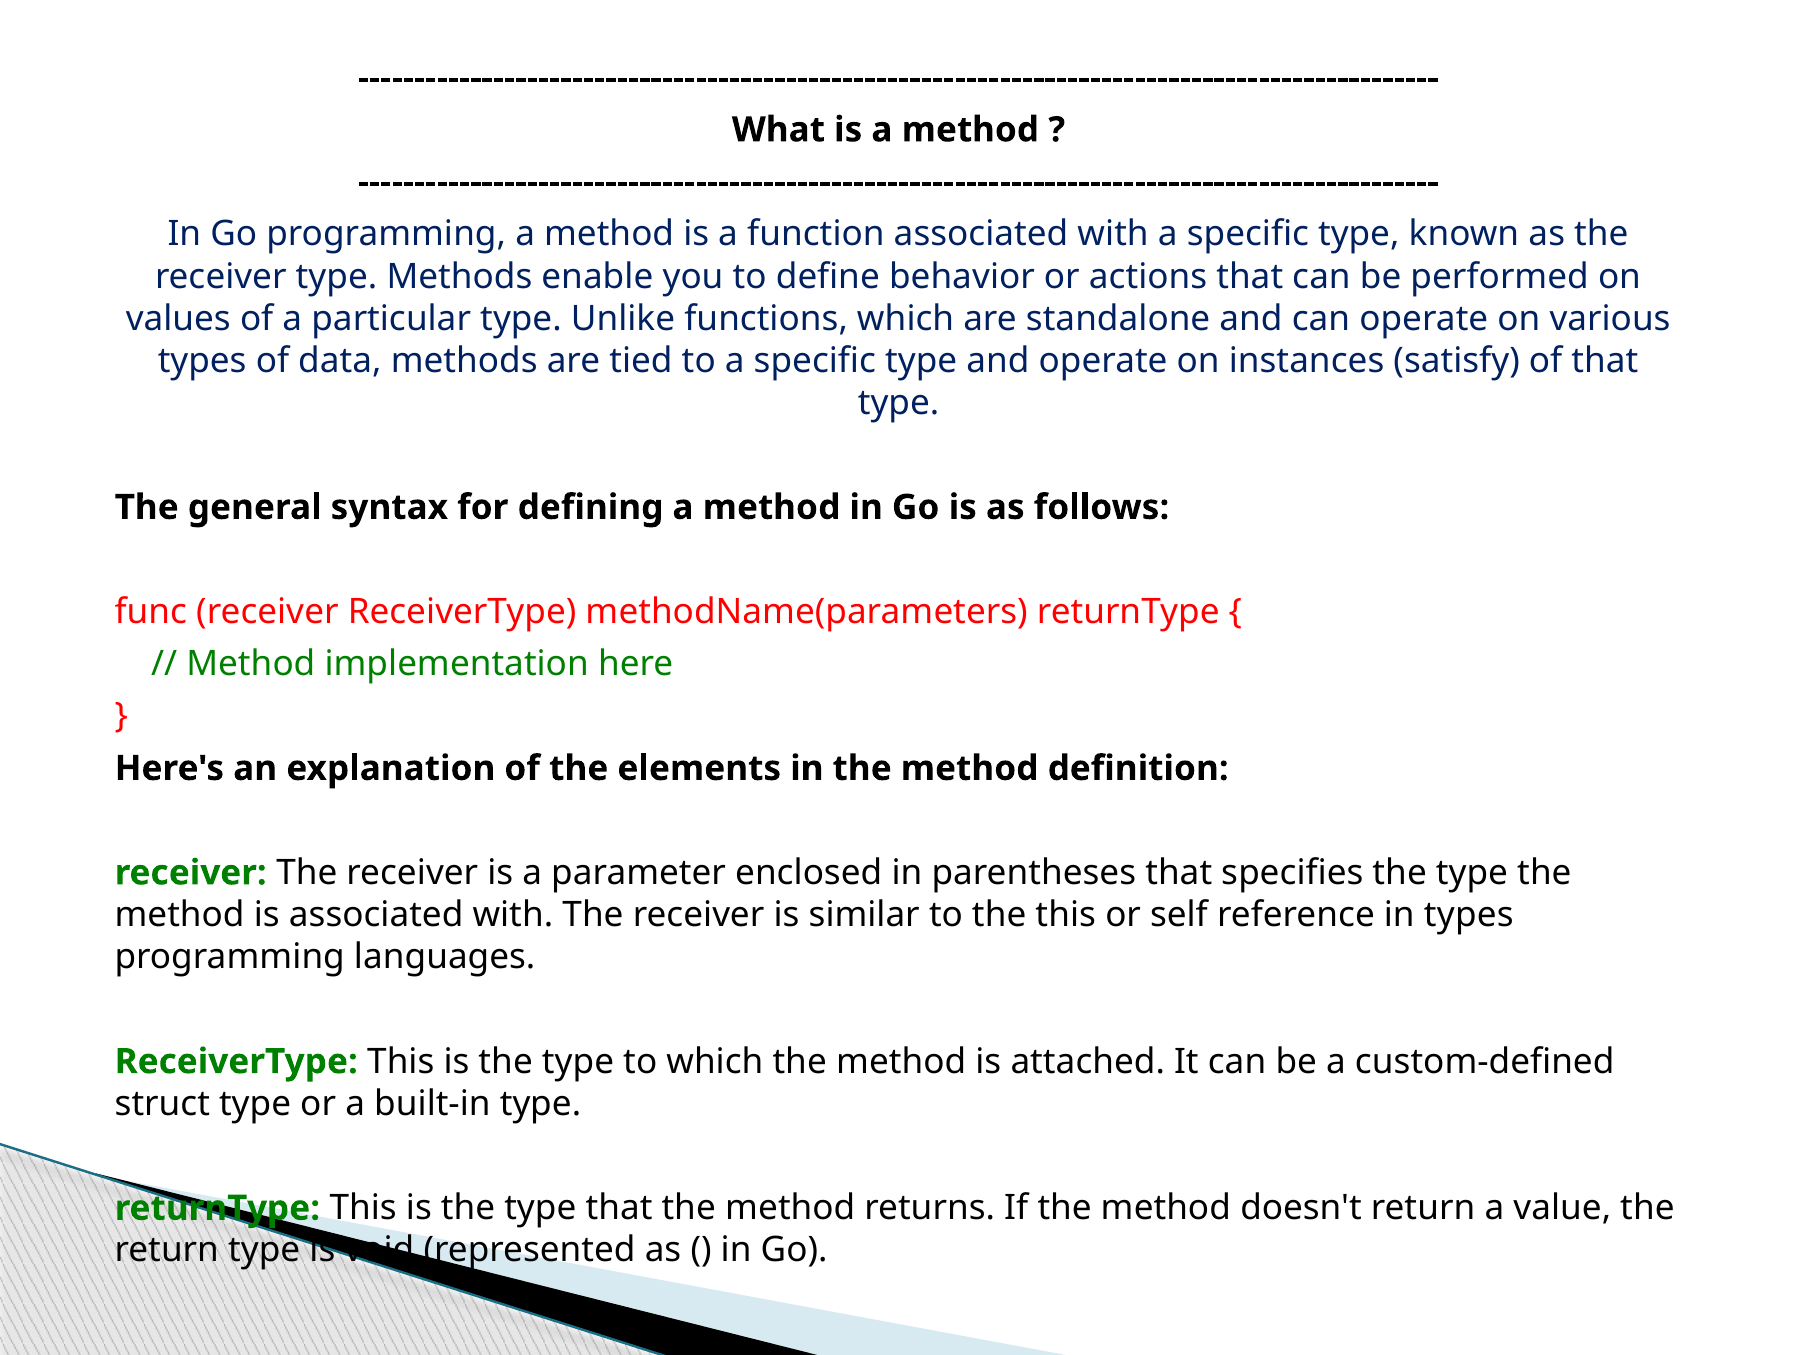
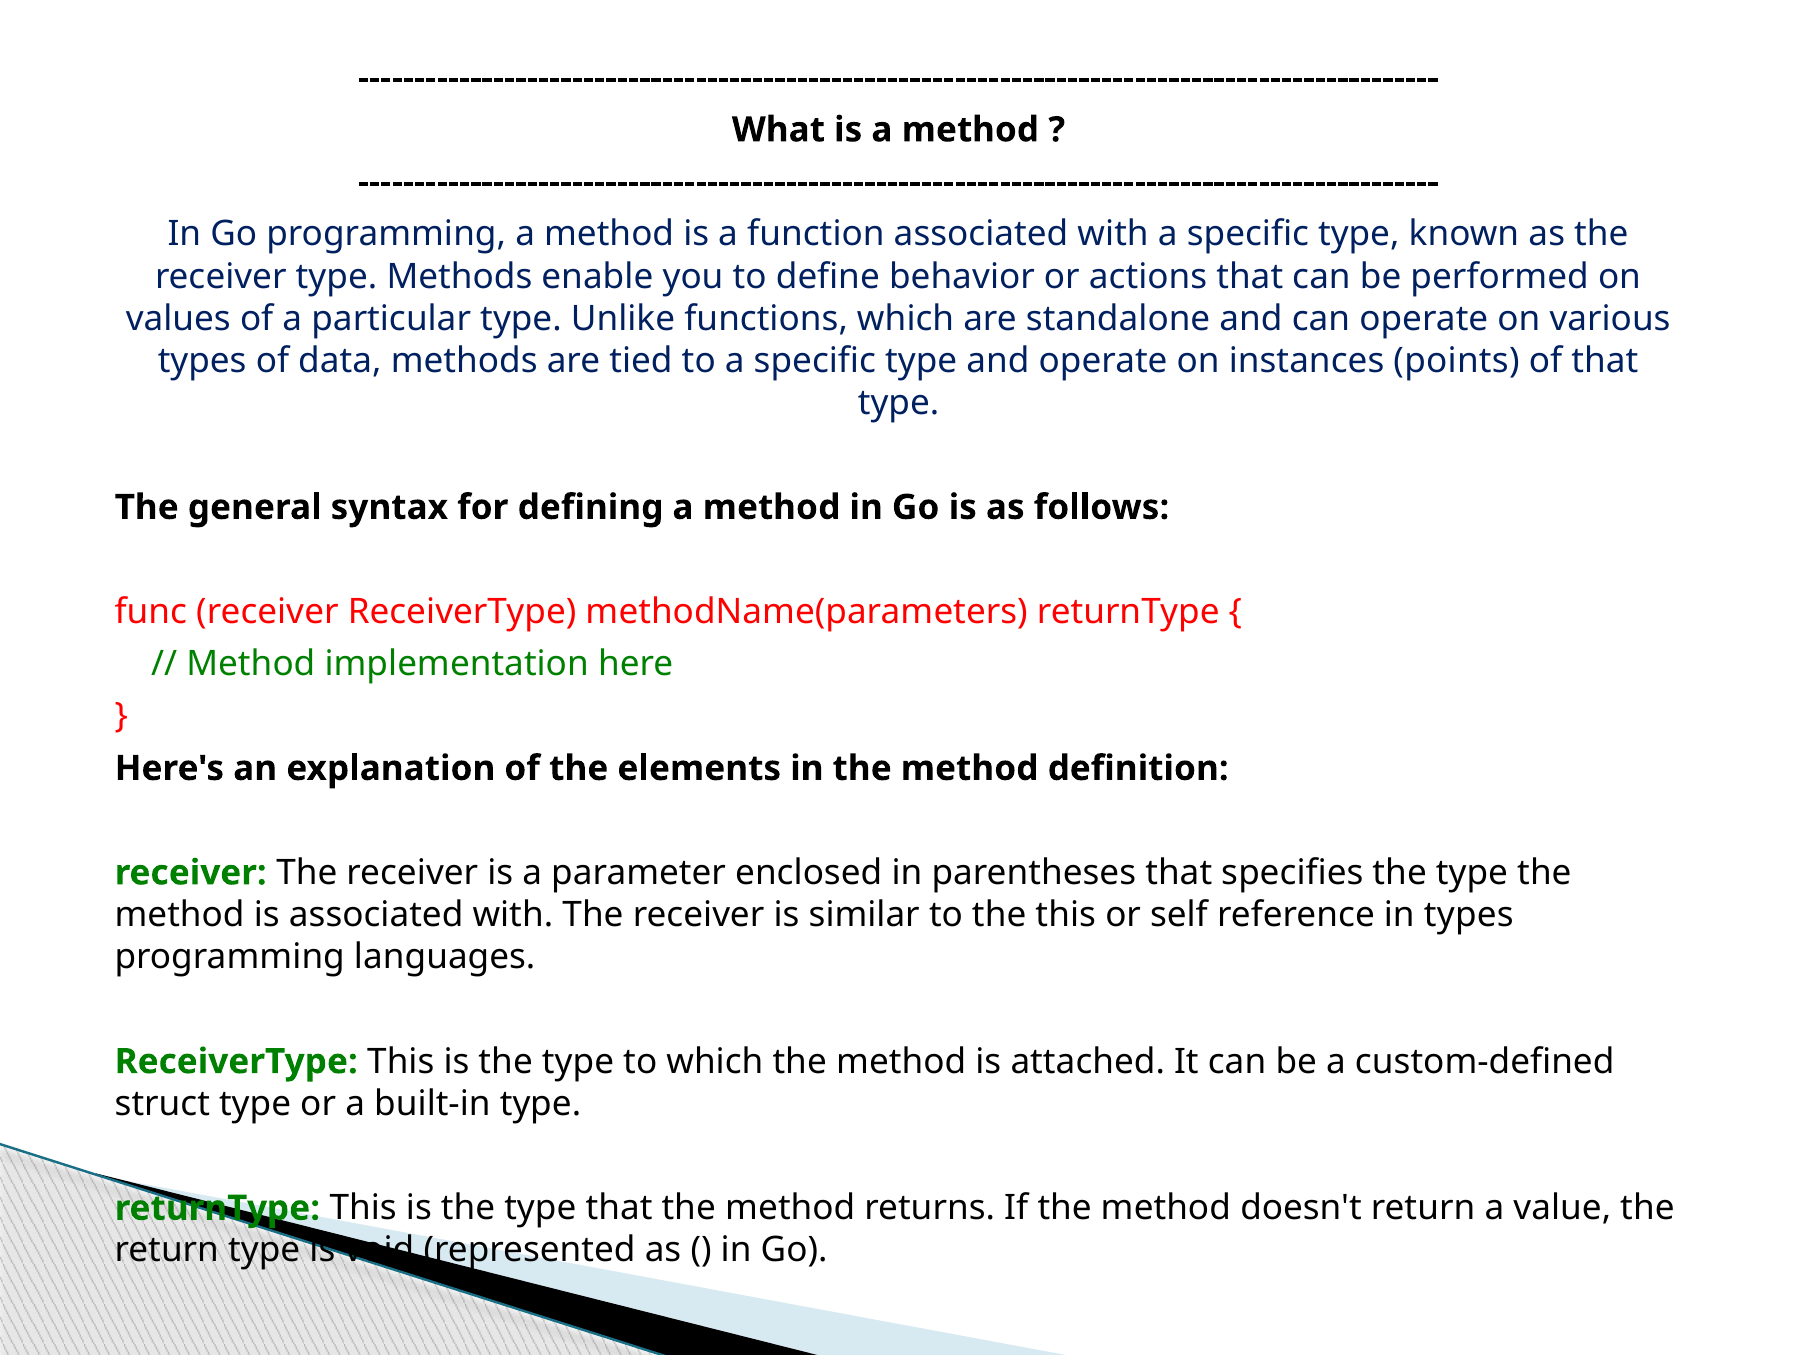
satisfy: satisfy -> points (1457, 361)
